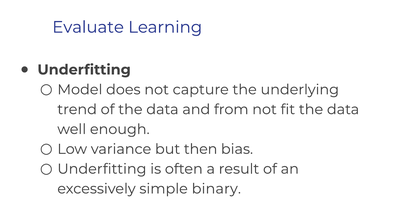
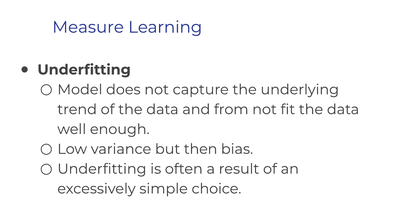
Evaluate: Evaluate -> Measure (88, 27)
binary: binary -> choice (216, 189)
